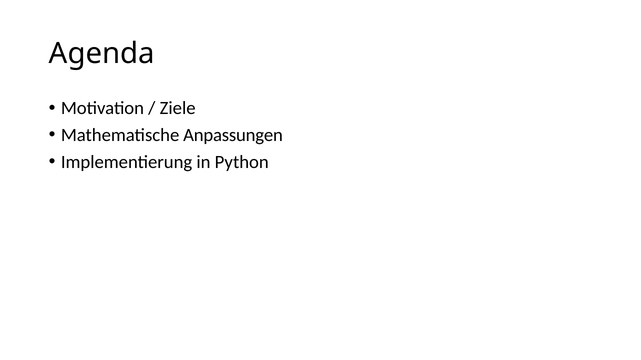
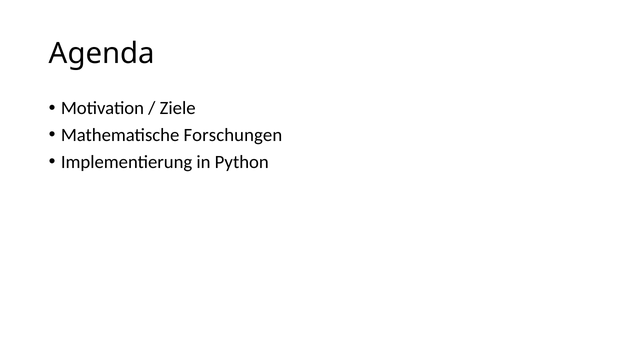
Anpassungen: Anpassungen -> Forschungen (233, 135)
